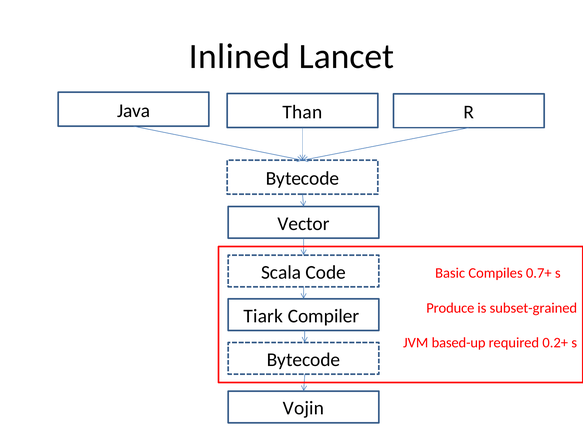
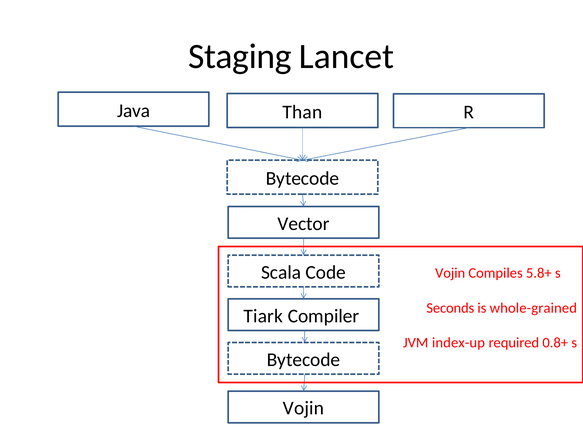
Inlined: Inlined -> Staging (240, 56)
Basic: Basic -> Vojin (450, 273)
0.7+: 0.7+ -> 5.8+ (539, 273)
Produce: Produce -> Seconds (450, 308)
subset-grained: subset-grained -> whole-grained (533, 308)
based-up: based-up -> index-up (458, 343)
0.2+: 0.2+ -> 0.8+ (555, 343)
